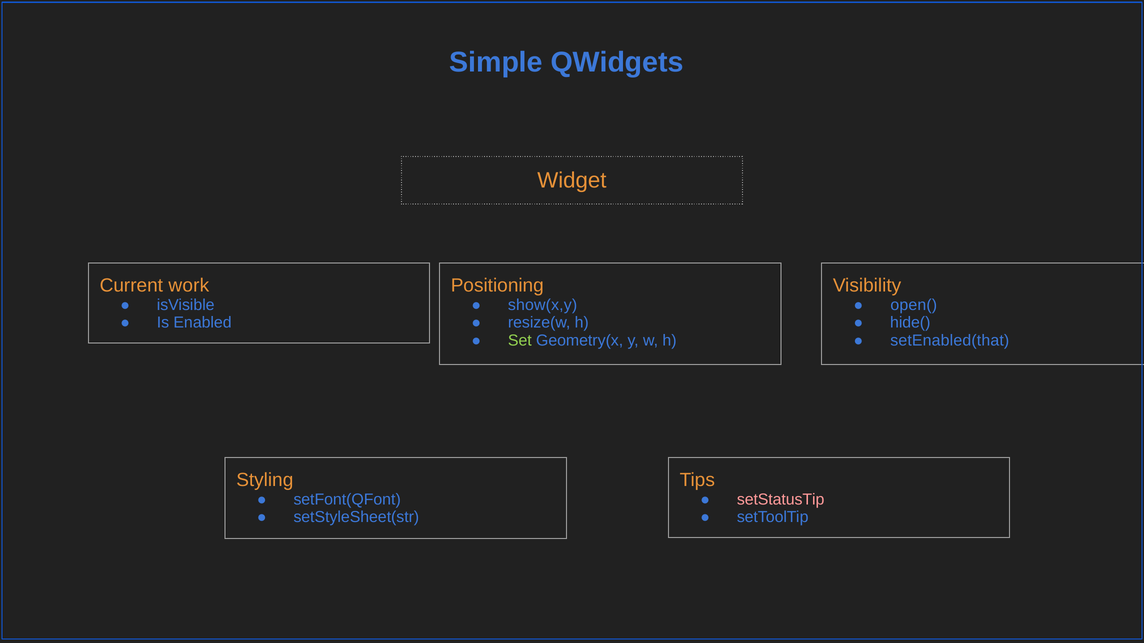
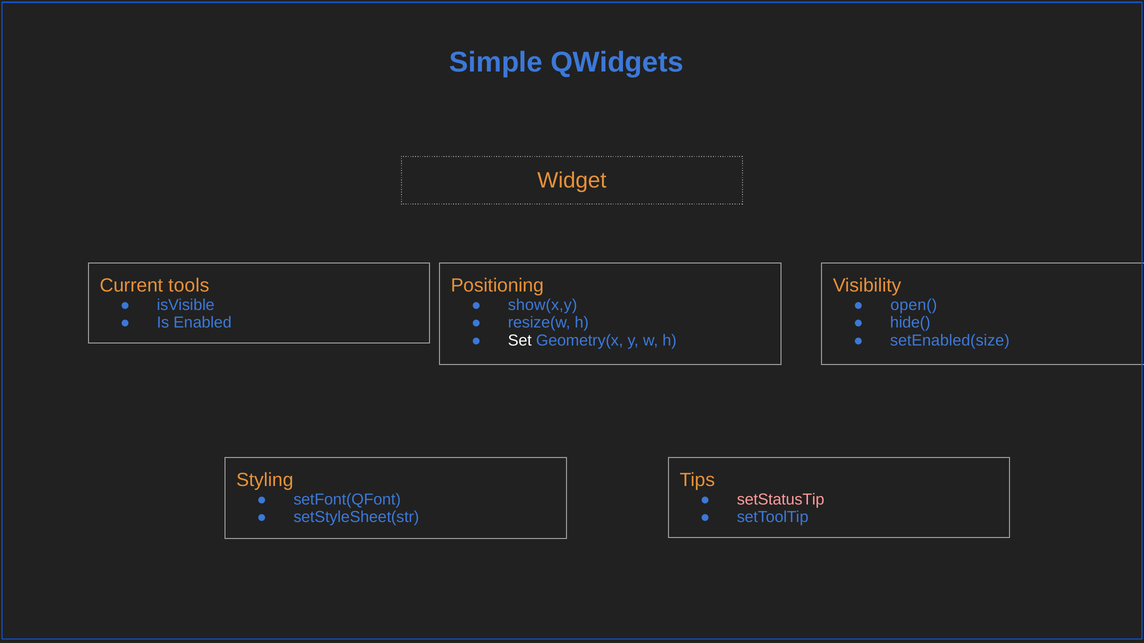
work: work -> tools (189, 286)
Set colour: light green -> white (520, 341)
setEnabled(that: setEnabled(that -> setEnabled(size (950, 341)
